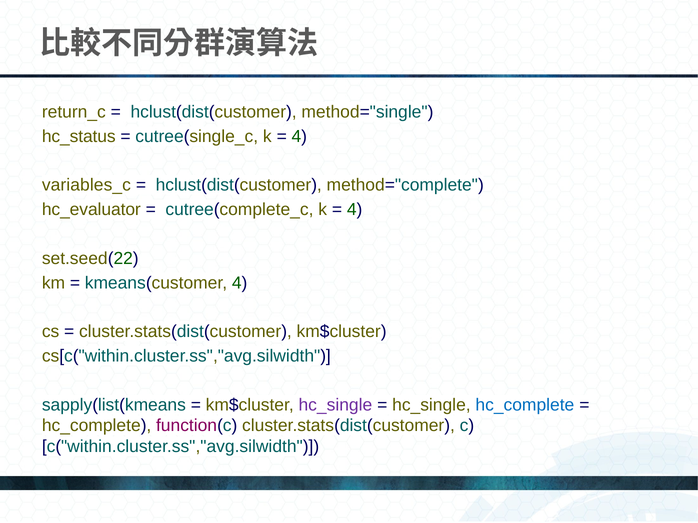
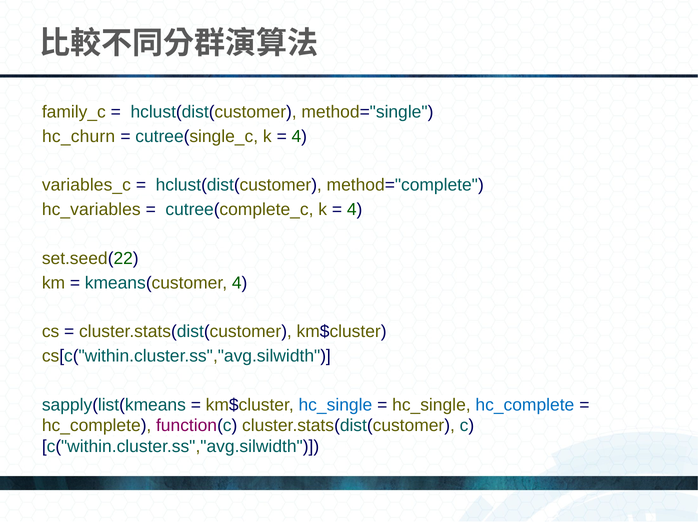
return_c: return_c -> family_c (74, 112)
hc_status: hc_status -> hc_churn (79, 136)
hc_evaluator: hc_evaluator -> hc_variables (91, 210)
hc_single colour: purple -> blue (335, 405)
